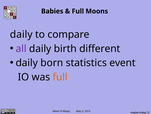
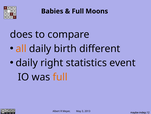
daily: daily -> does (21, 34)
all colour: purple -> orange (21, 48)
born: born -> right (52, 62)
